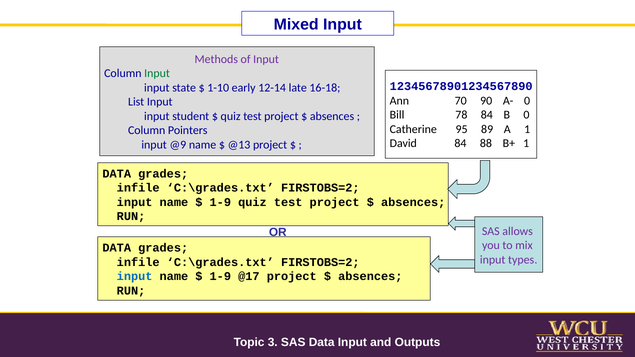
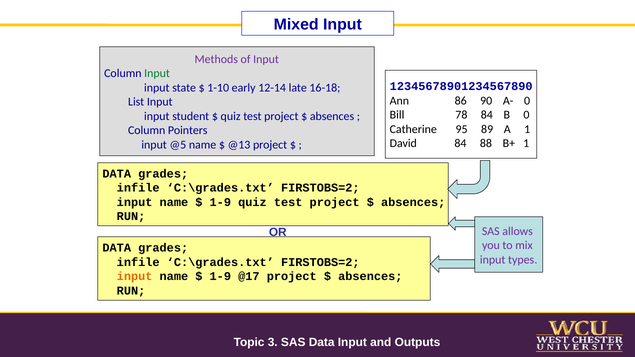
70: 70 -> 86 (461, 101)
@9: @9 -> @5 (178, 145)
input colour: blue -> orange (135, 277)
